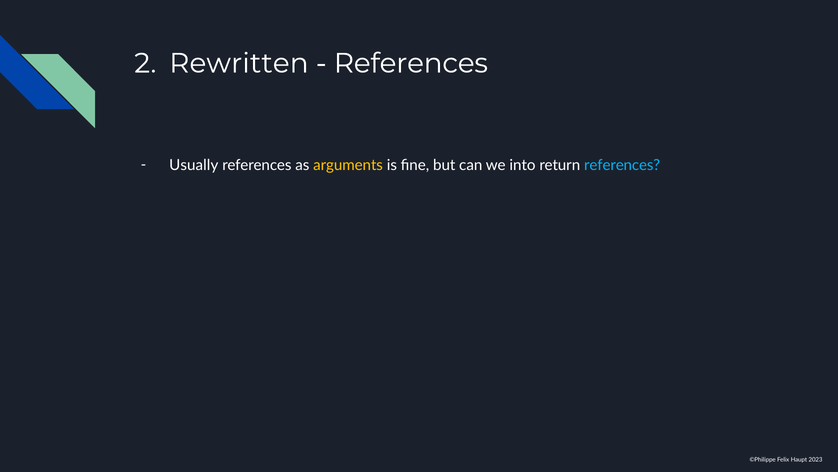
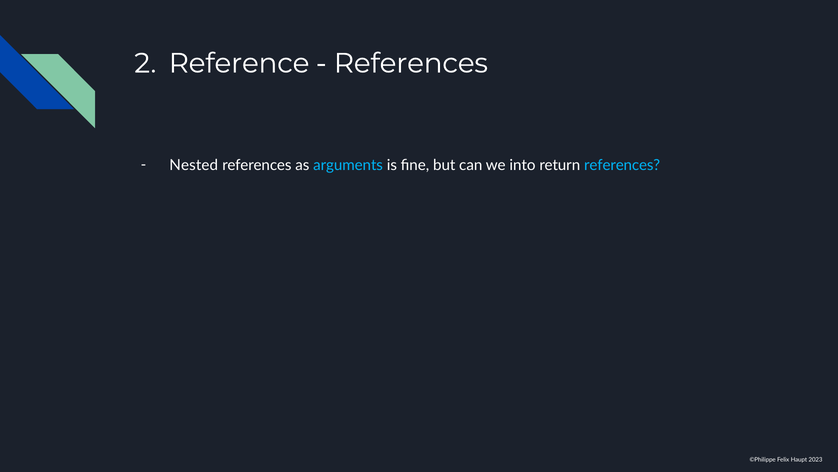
Rewritten: Rewritten -> Reference (239, 63)
Usually: Usually -> Nested (194, 165)
arguments colour: yellow -> light blue (348, 165)
